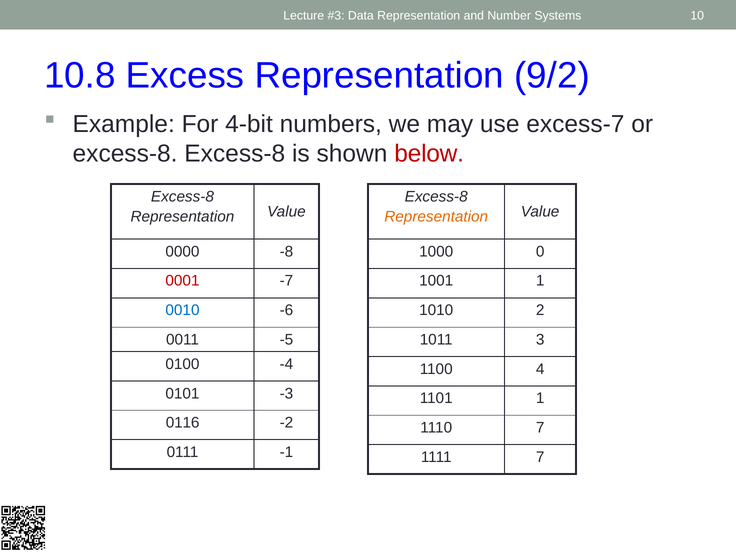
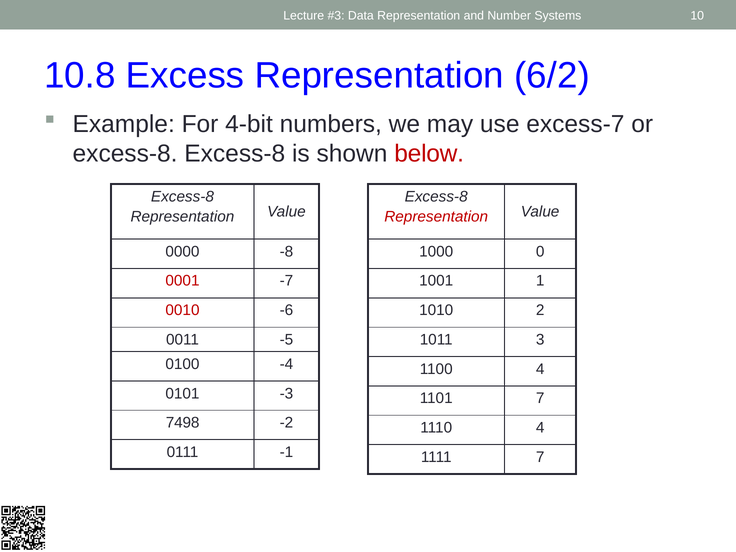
9/2: 9/2 -> 6/2 (552, 76)
Representation colour: orange -> red (436, 217)
0010 colour: blue -> red (183, 310)
1101 1: 1 -> 7 (540, 398)
0116: 0116 -> 7498 (183, 423)
1110 7: 7 -> 4 (540, 428)
